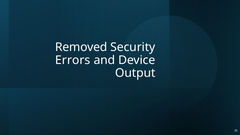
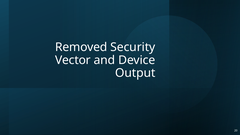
Errors: Errors -> Vector (73, 60)
